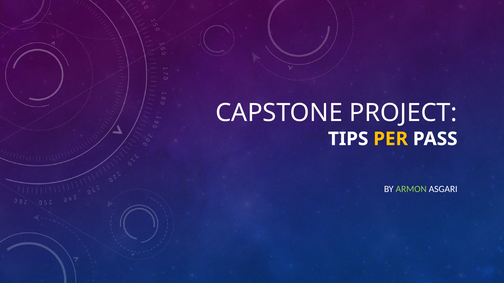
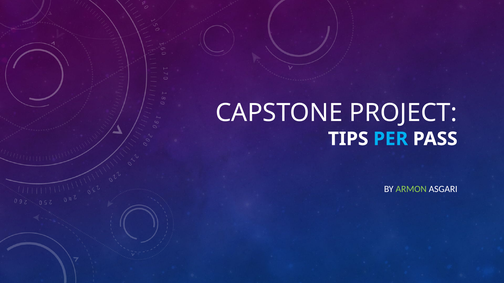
PER colour: yellow -> light blue (391, 139)
